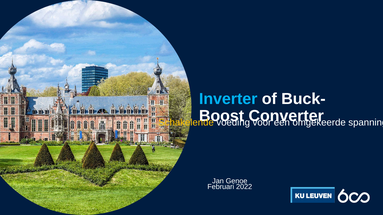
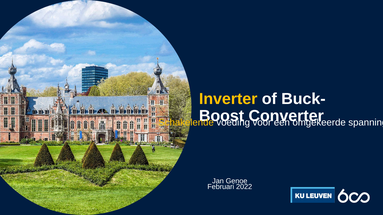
Inverter colour: light blue -> yellow (228, 99)
